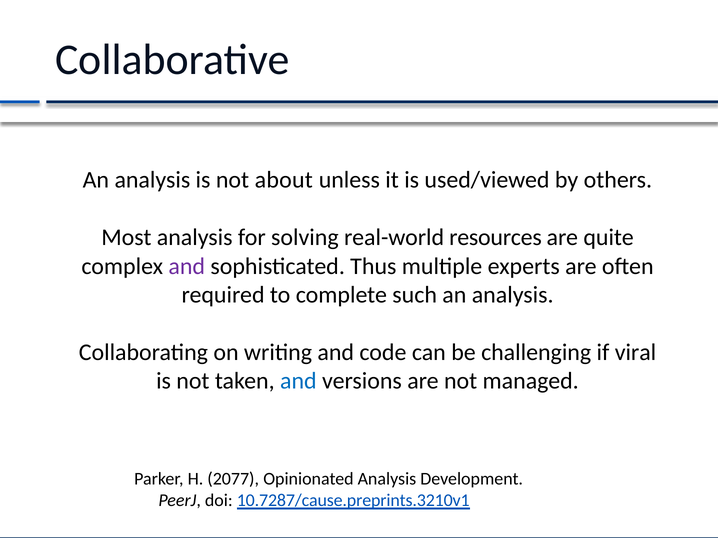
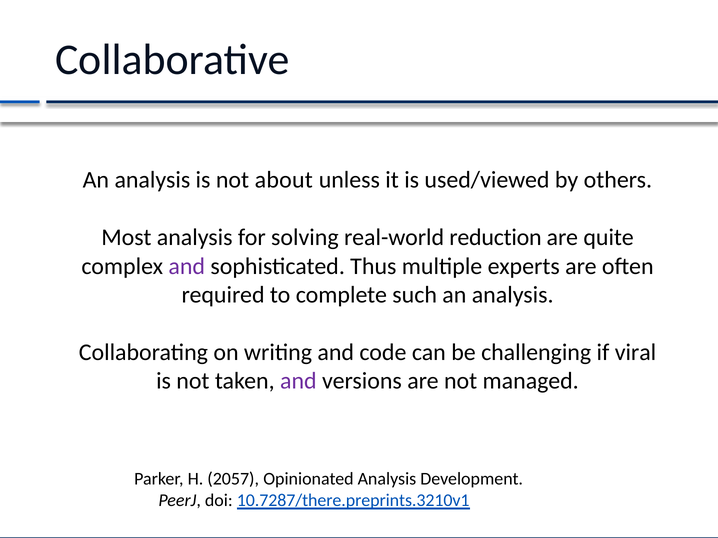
resources: resources -> reduction (495, 238)
and colour: blue -> purple (298, 381)
2077: 2077 -> 2057 (233, 479)
10.7287/cause.preprints.3210v1: 10.7287/cause.preprints.3210v1 -> 10.7287/there.preprints.3210v1 (353, 501)
